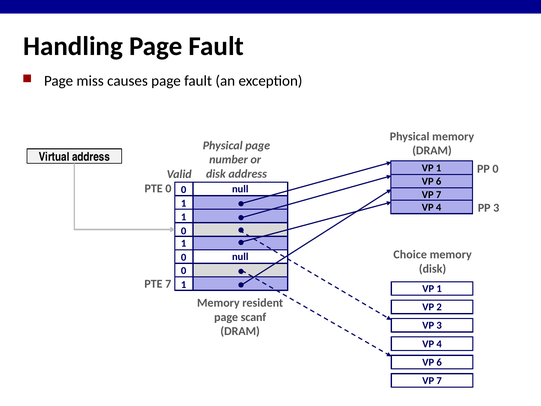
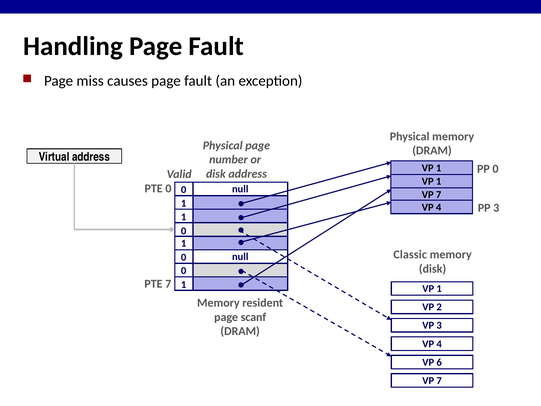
6: 6 -> 1 (439, 181)
Choice: Choice -> Classic (410, 254)
